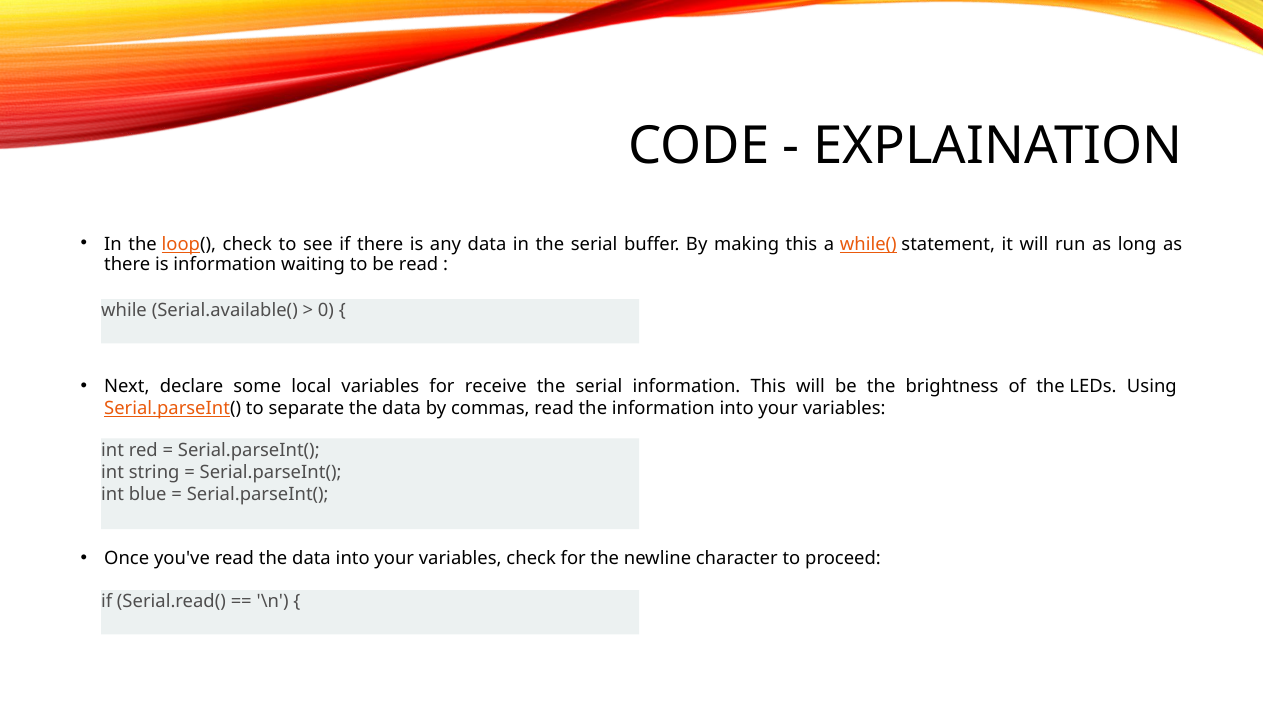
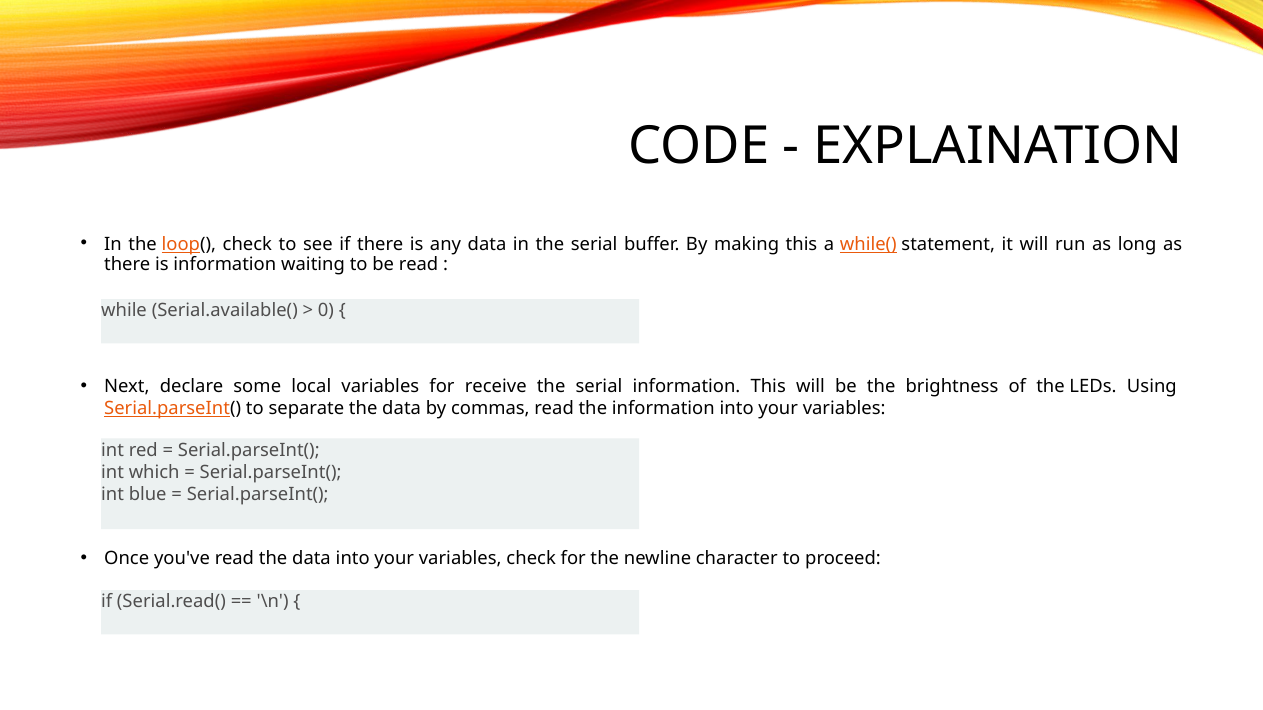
string: string -> which (154, 473)
